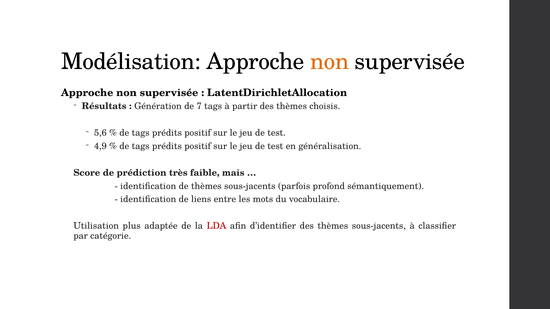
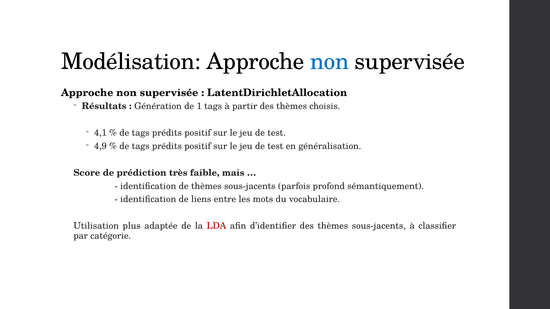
non colour: orange -> blue (330, 62)
7: 7 -> 1 (199, 106)
5,6: 5,6 -> 4,1 (100, 133)
